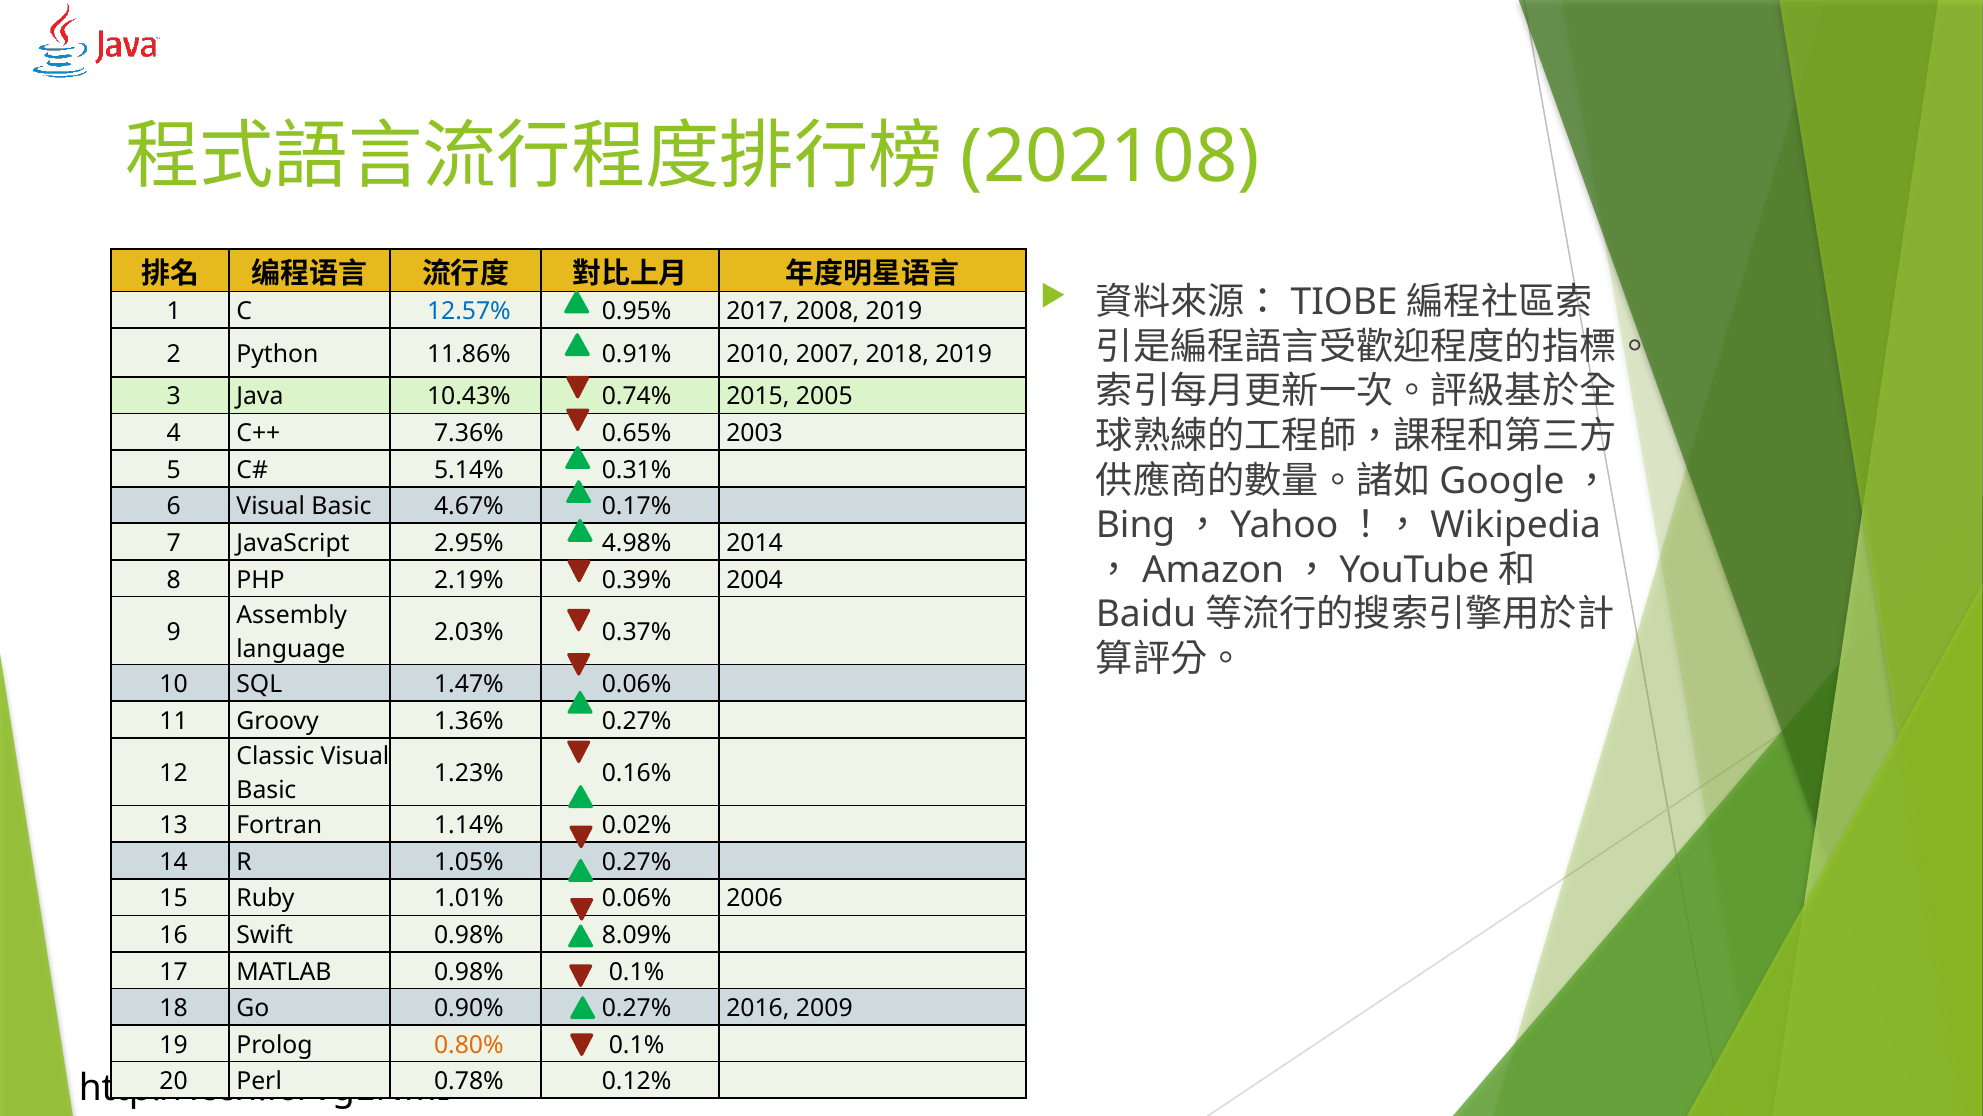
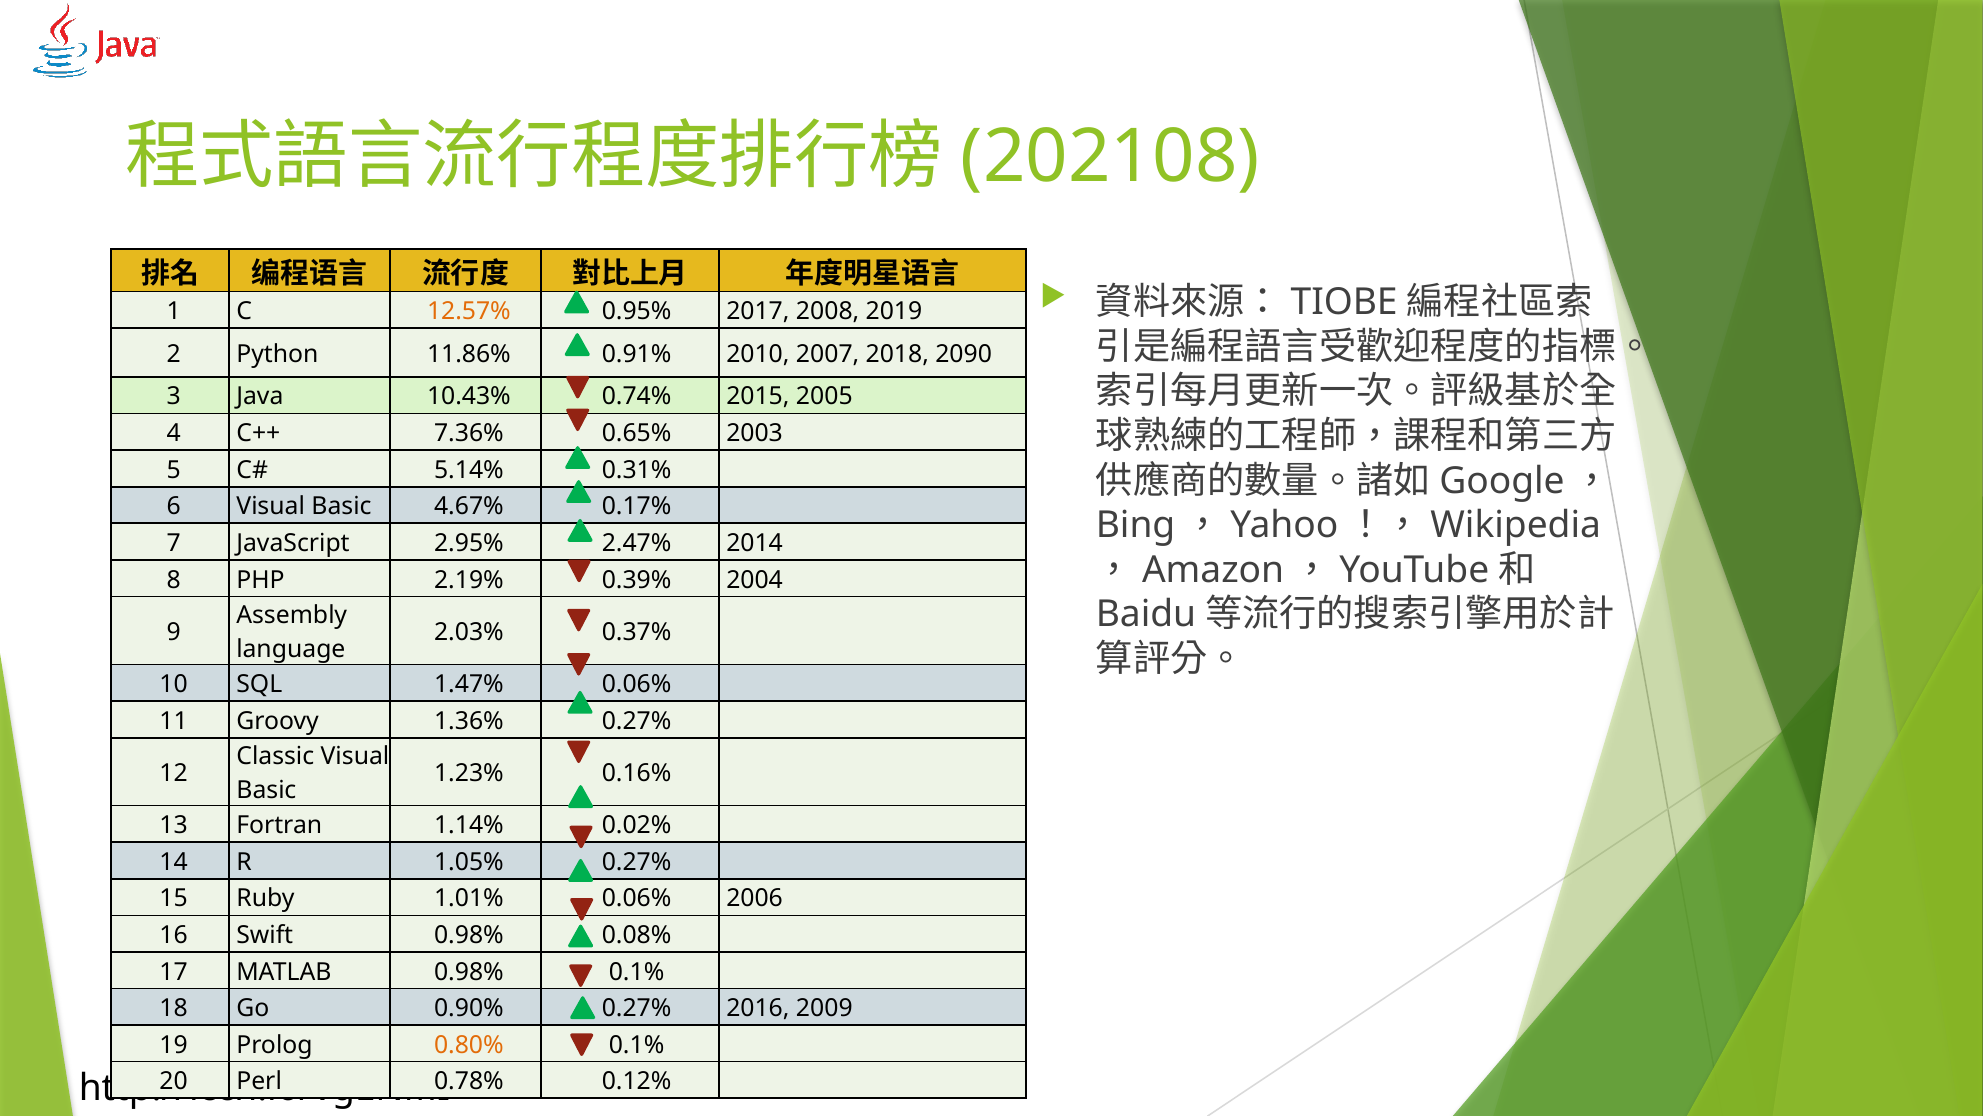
12.57% colour: blue -> orange (469, 311)
2018 2019: 2019 -> 2090 (964, 354)
4.98%: 4.98% -> 2.47% (637, 543)
8.09%: 8.09% -> 0.08% (637, 935)
